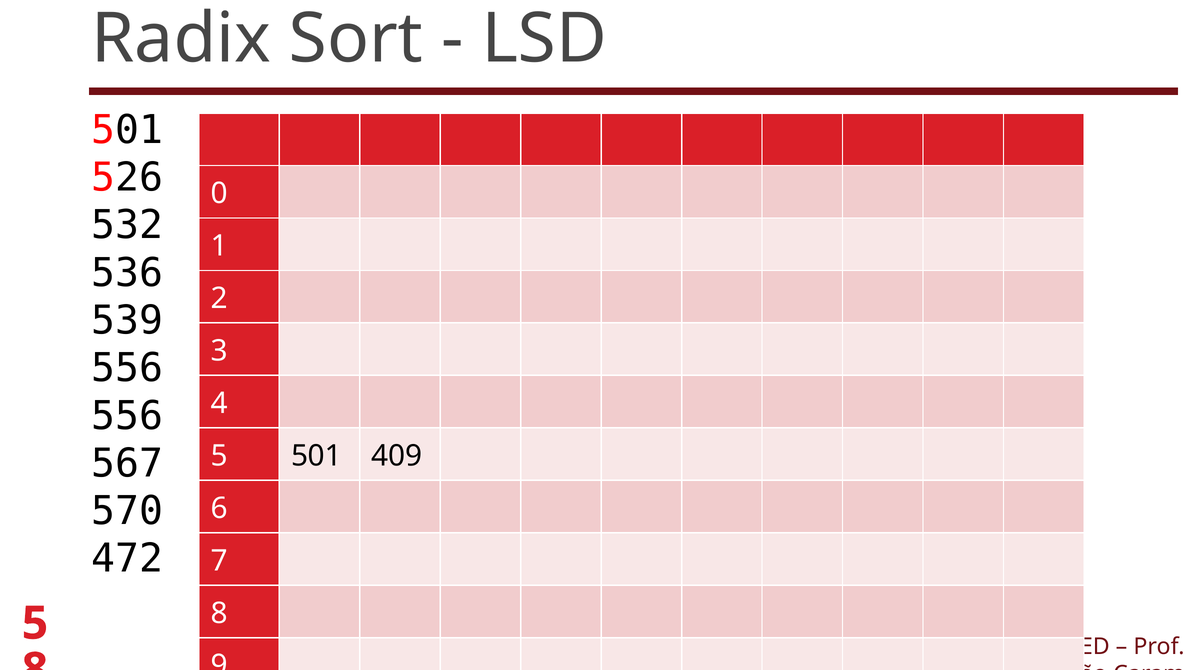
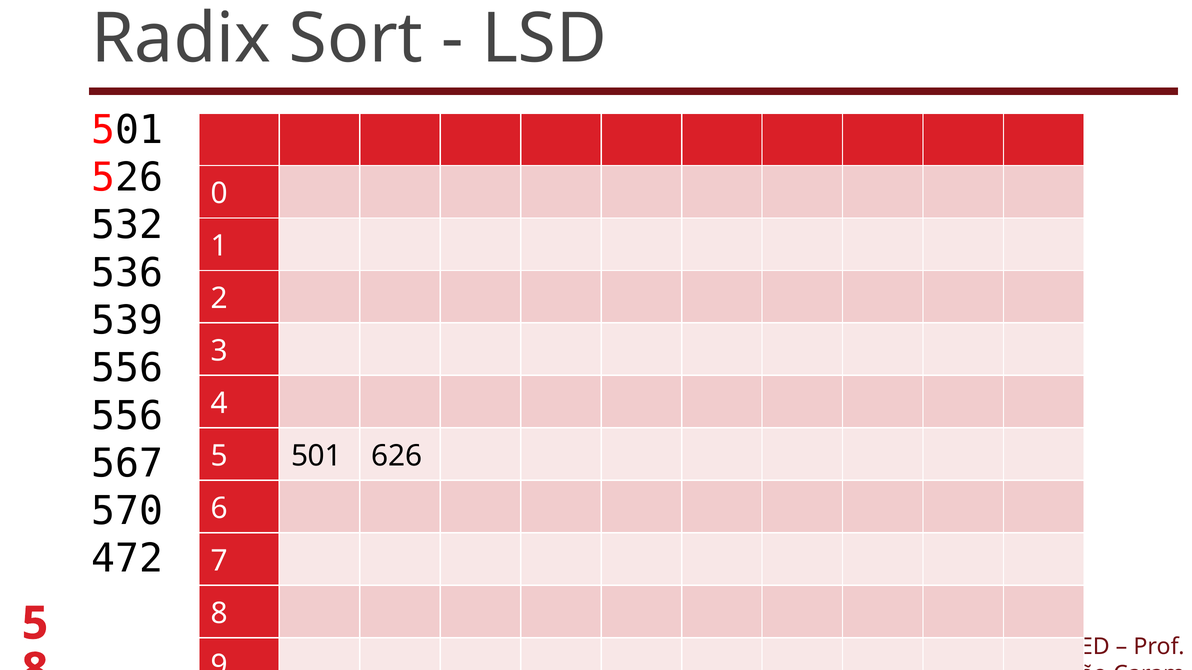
409: 409 -> 626 (397, 456)
